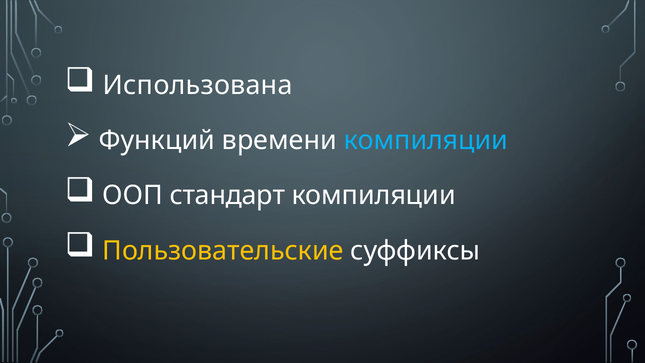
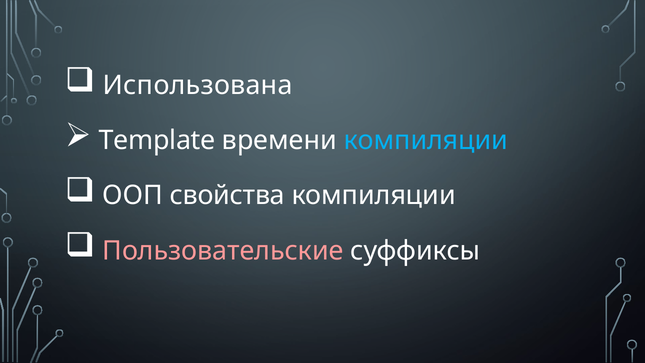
Функций: Функций -> Template (157, 140)
стандарт: стандарт -> свойства (227, 196)
Пользовательские colour: yellow -> pink (223, 251)
